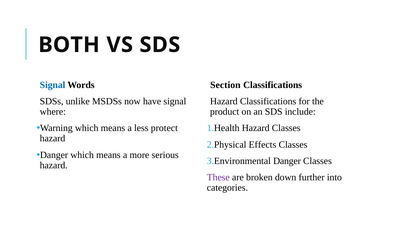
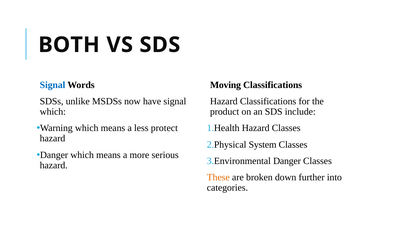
Section: Section -> Moving (225, 85)
where: where -> which (53, 112)
Effects: Effects -> System (263, 145)
These colour: purple -> orange (218, 178)
